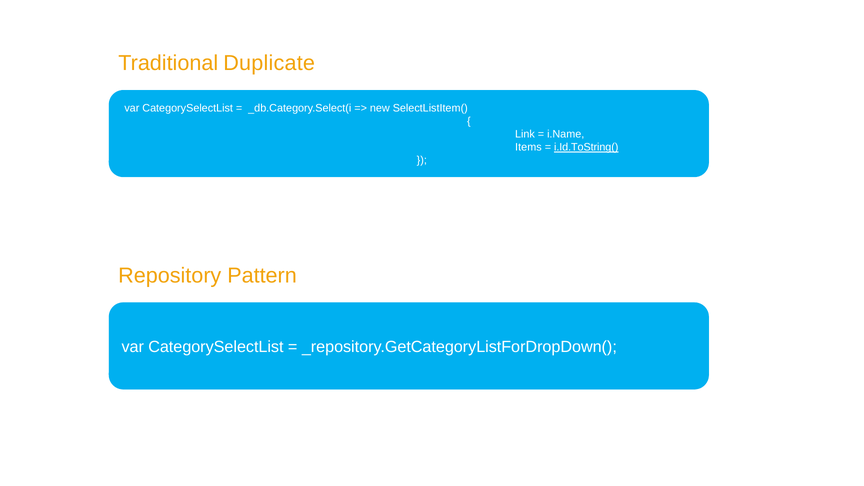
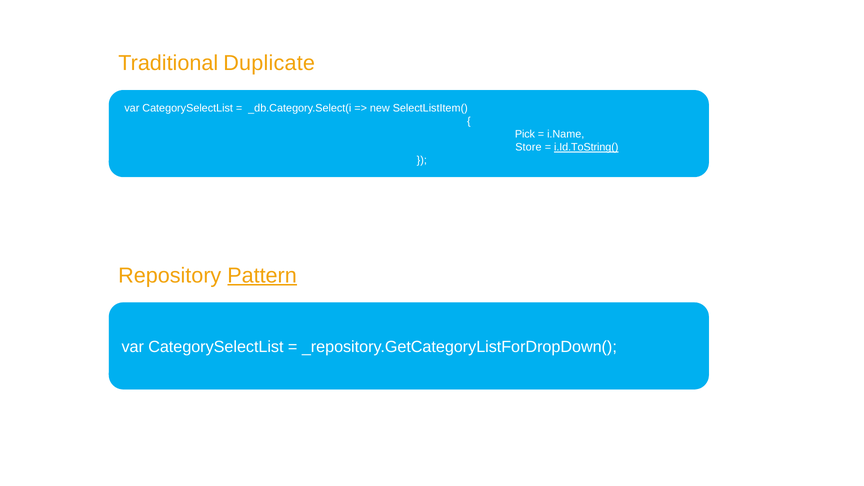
Link: Link -> Pick (525, 134)
Items: Items -> Store (528, 147)
Pattern underline: none -> present (262, 276)
